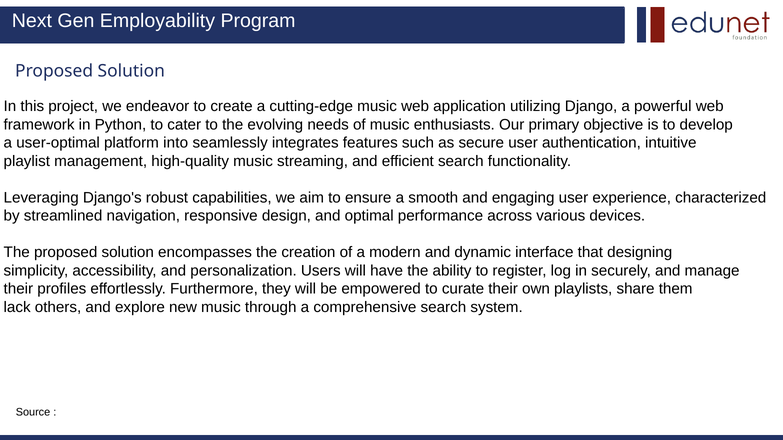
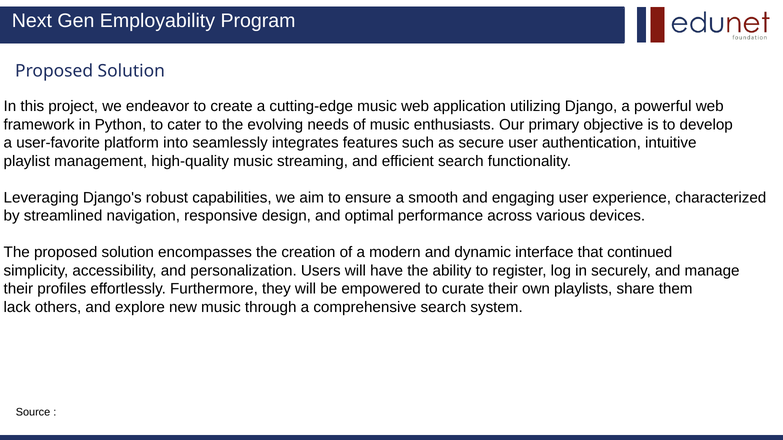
user-optimal: user-optimal -> user-favorite (58, 143)
designing: designing -> continued (640, 253)
